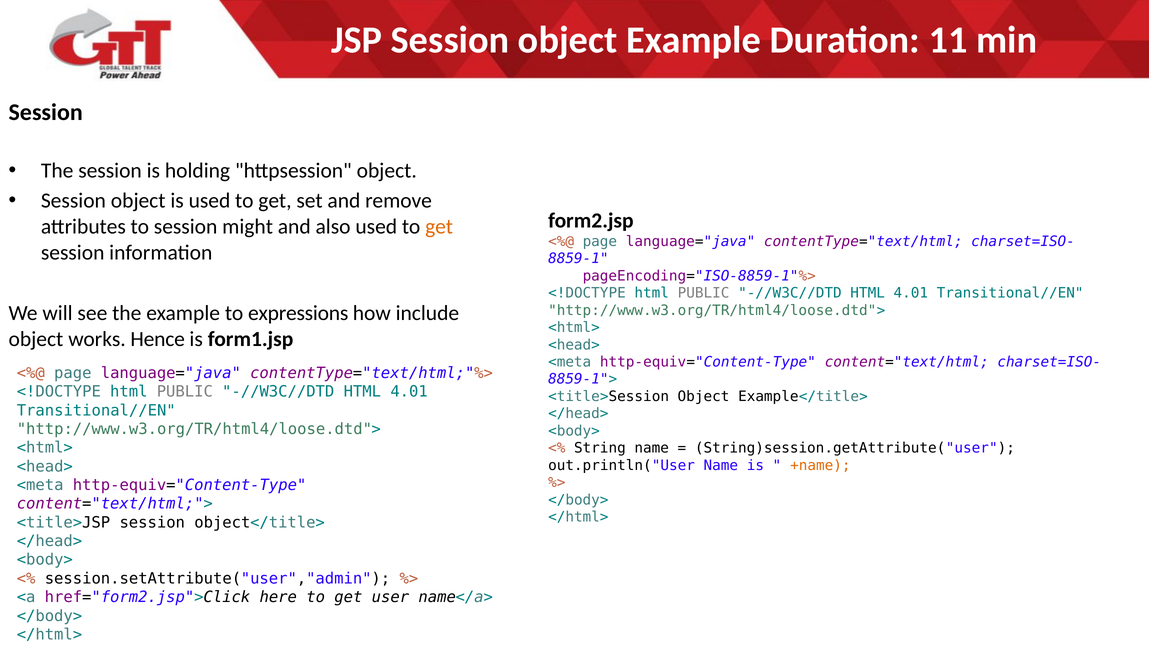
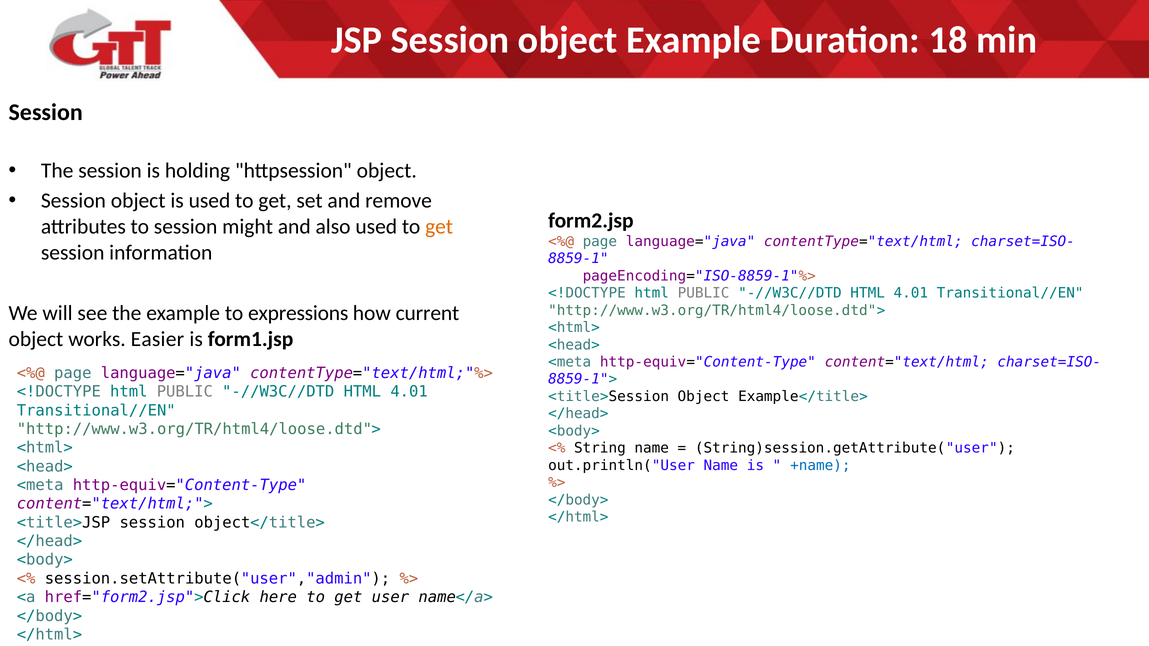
11: 11 -> 18 (948, 40)
include: include -> current (427, 313)
Hence: Hence -> Easier (157, 339)
+name colour: orange -> blue (820, 466)
